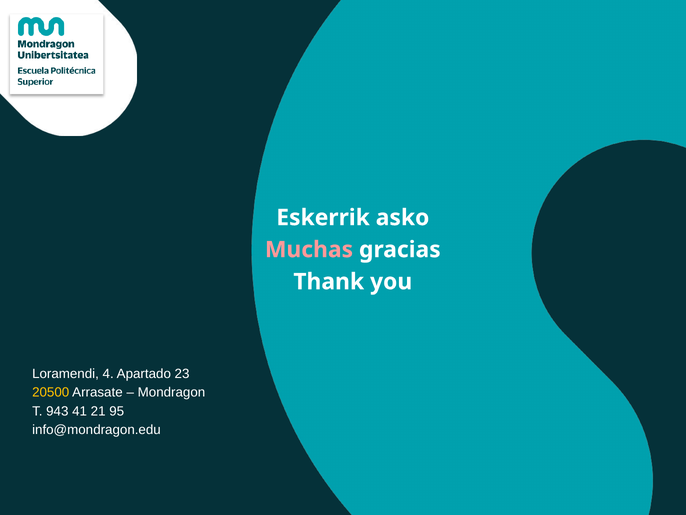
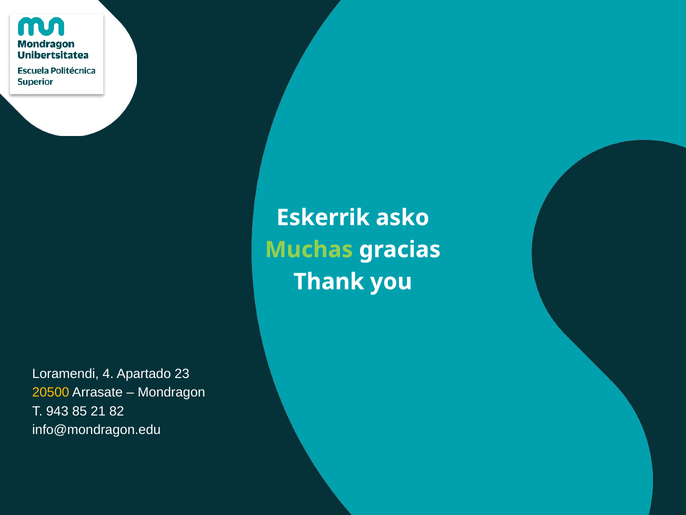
Muchas colour: pink -> light green (309, 249)
41: 41 -> 85 (80, 411)
95: 95 -> 82 (117, 411)
